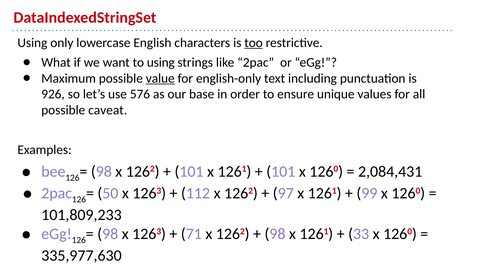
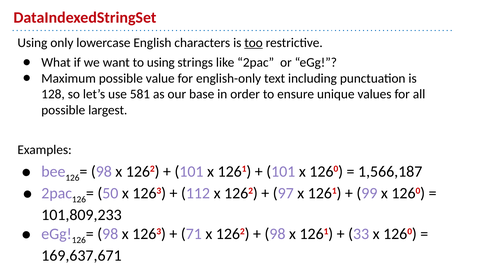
value underline: present -> none (160, 78)
926: 926 -> 128 (53, 94)
576: 576 -> 581 (140, 94)
caveat: caveat -> largest (108, 110)
2,084,431: 2,084,431 -> 1,566,187 (390, 172)
335,977,630: 335,977,630 -> 169,637,671 (81, 256)
